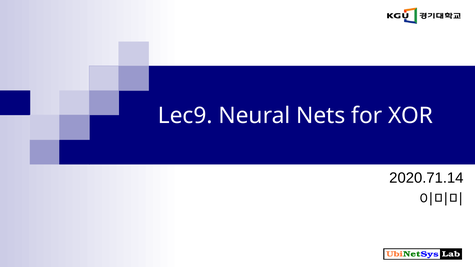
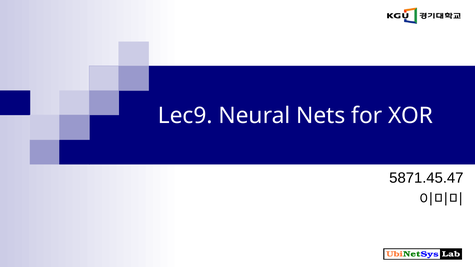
2020.71.14: 2020.71.14 -> 5871.45.47 (426, 178)
